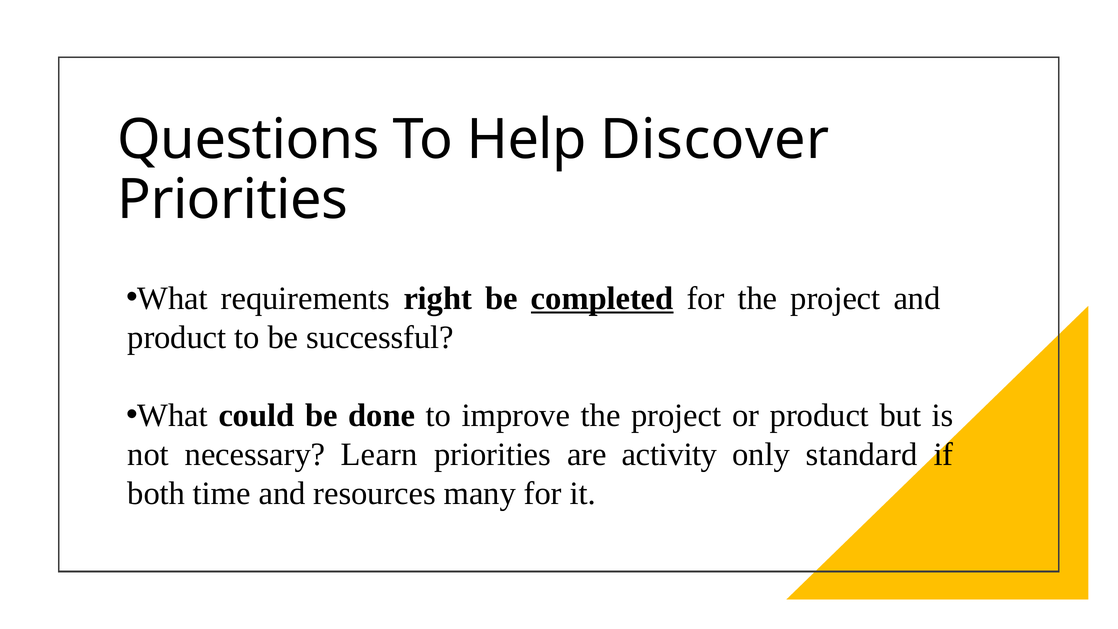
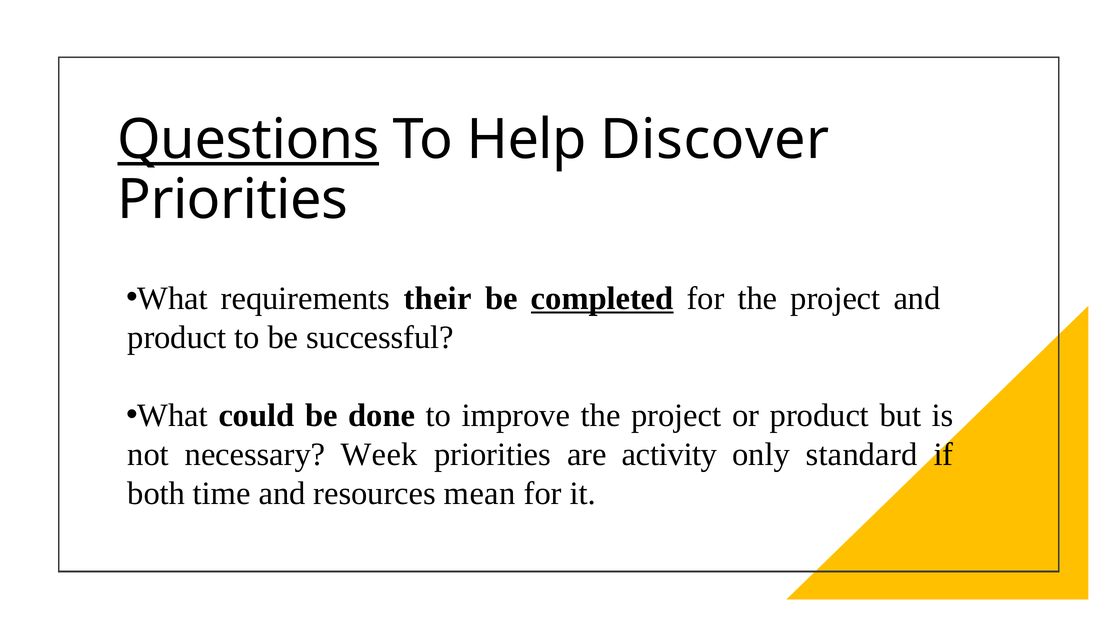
Questions underline: none -> present (249, 140)
right: right -> their (438, 298)
Learn: Learn -> Week (379, 455)
many: many -> mean (480, 494)
